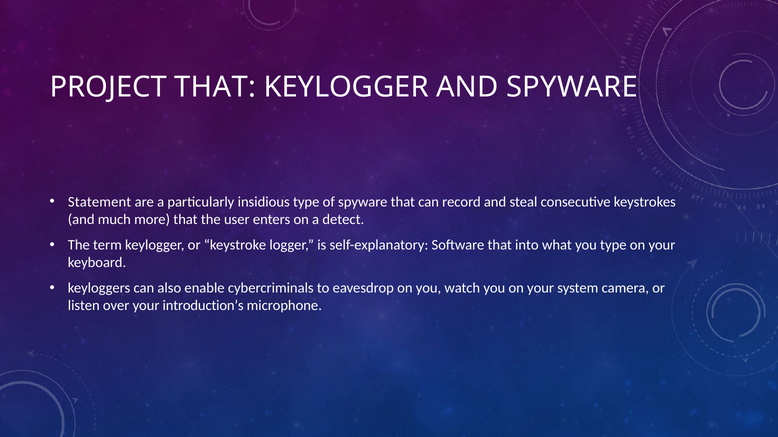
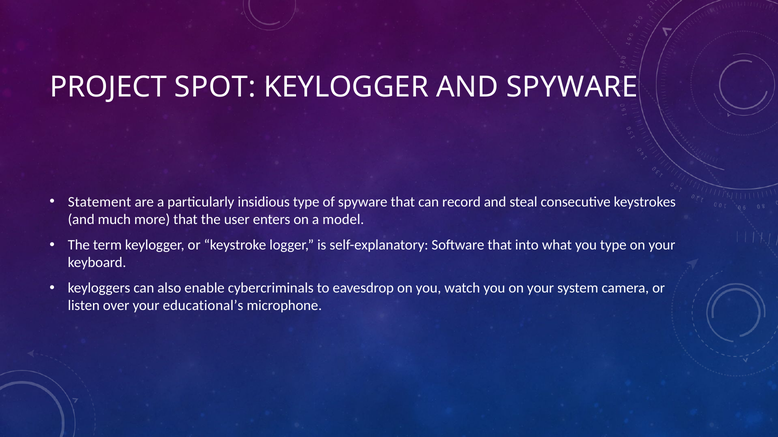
PROJECT THAT: THAT -> SPOT (215, 87)
detect: detect -> model (343, 220)
introduction’s: introduction’s -> educational’s (203, 306)
